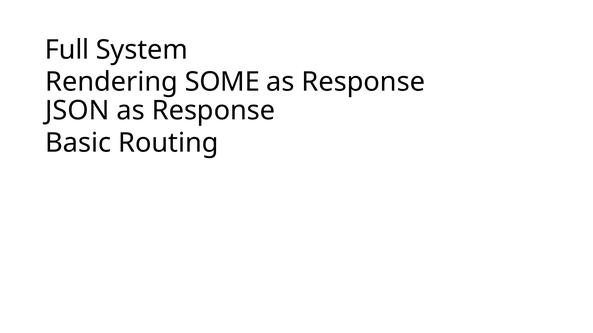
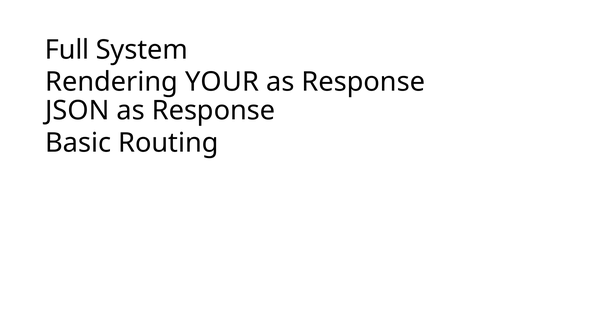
SOME: SOME -> YOUR (222, 82)
